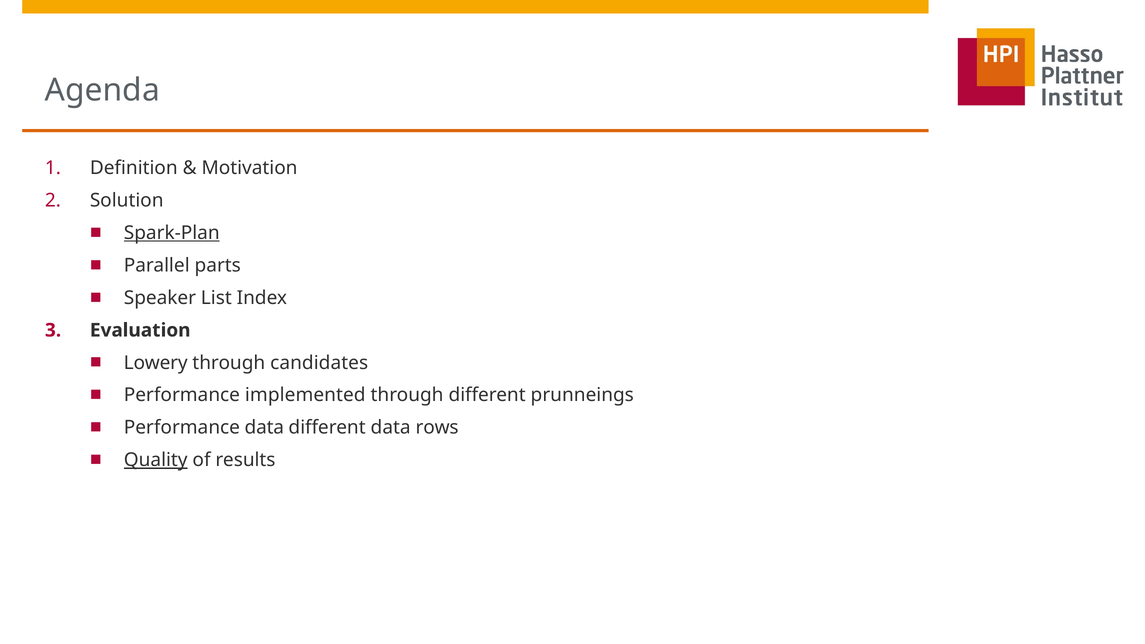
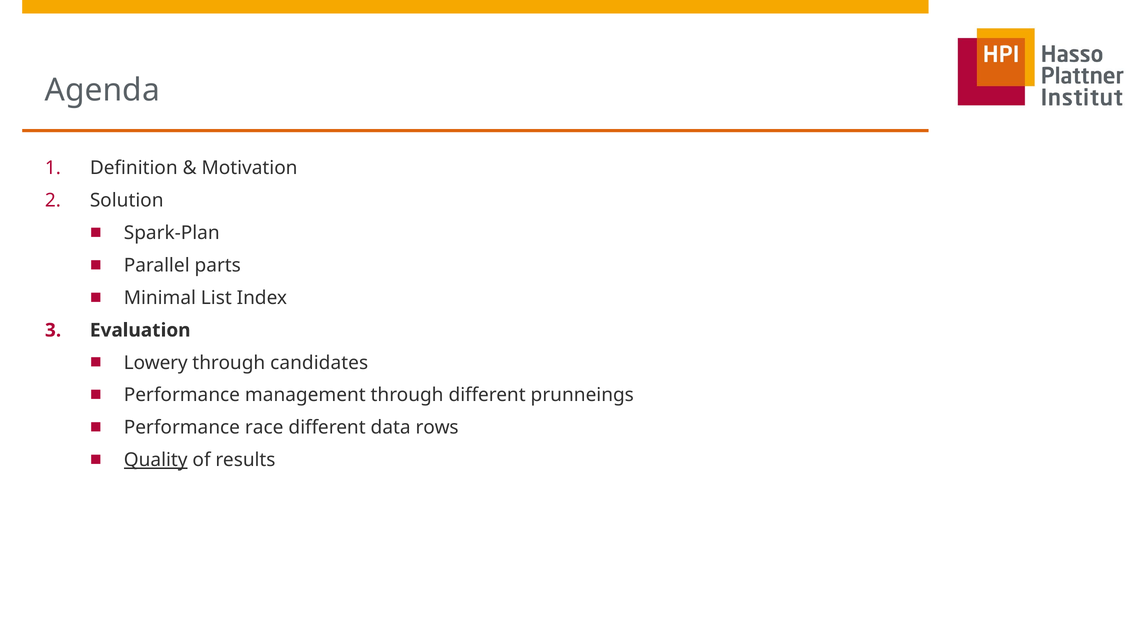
Spark-Plan underline: present -> none (172, 233)
Speaker: Speaker -> Minimal (160, 298)
implemented: implemented -> management (305, 395)
Performance data: data -> race (264, 428)
